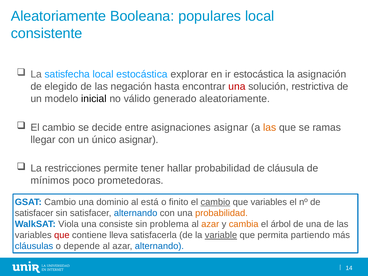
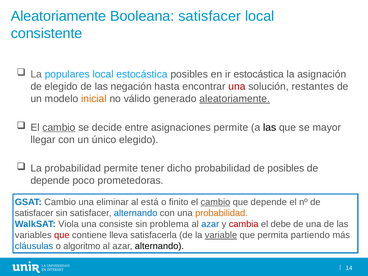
Booleana populares: populares -> satisfacer (210, 16)
satisfecha: satisfecha -> populares (67, 74)
estocástica explorar: explorar -> posibles (189, 74)
restrictiva: restrictiva -> restantes (313, 87)
inicial colour: black -> orange (94, 99)
aleatoriamente underline: none -> present (235, 99)
cambio underline: none -> present (59, 127)
asignaciones asignar: asignar -> permite (231, 127)
las colour: orange -> black (270, 127)
ramas: ramas -> mayor (327, 127)
único asignar: asignar -> elegido (139, 140)
La restricciones: restricciones -> probabilidad (73, 168)
hallar: hallar -> dicho (179, 168)
de cláusula: cláusula -> posibles (286, 168)
mínimos: mínimos -> depende (50, 181)
dominio: dominio -> eliminar (112, 202)
que variables: variables -> depende (269, 202)
azar colour: orange -> blue (210, 224)
cambia colour: orange -> red (244, 224)
árbol: árbol -> debe (281, 224)
depende: depende -> algoritmo (82, 246)
alternando colour: blue -> black (159, 246)
